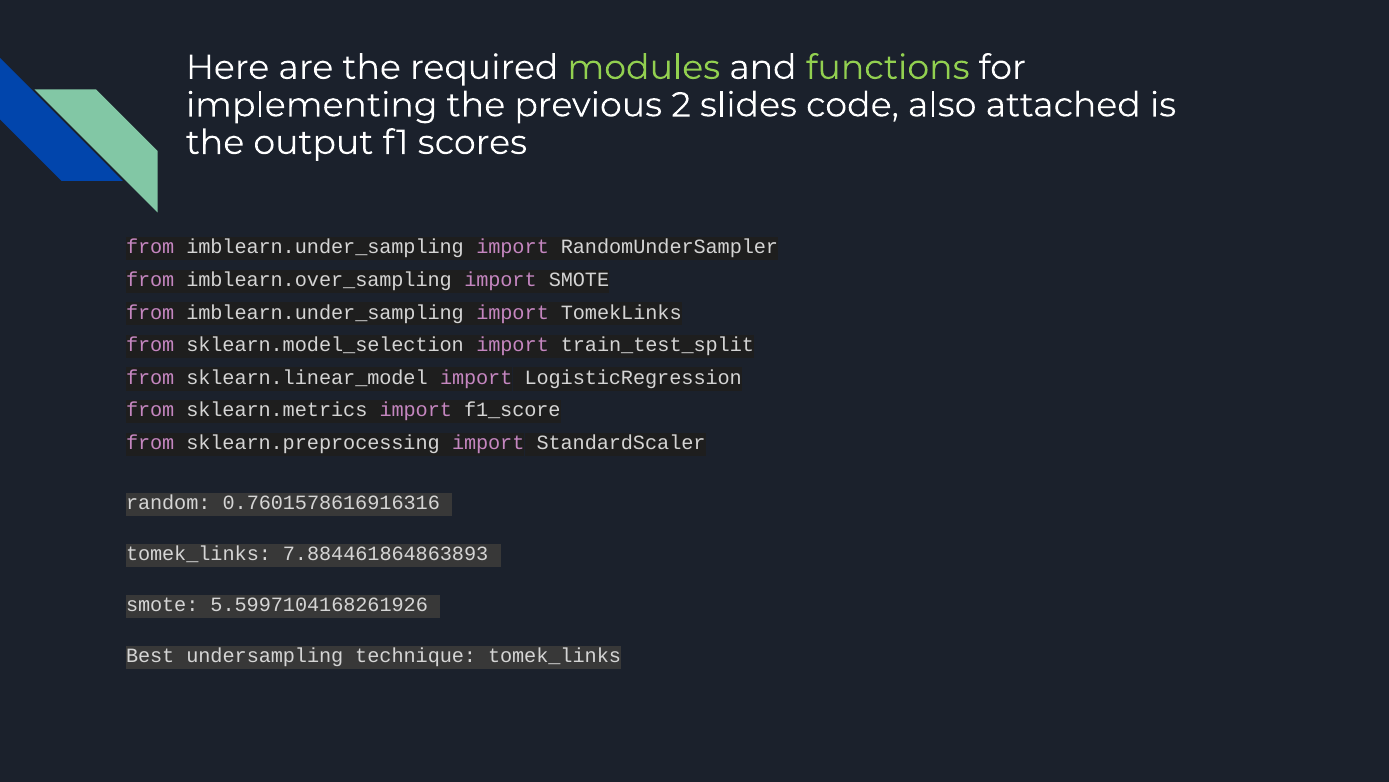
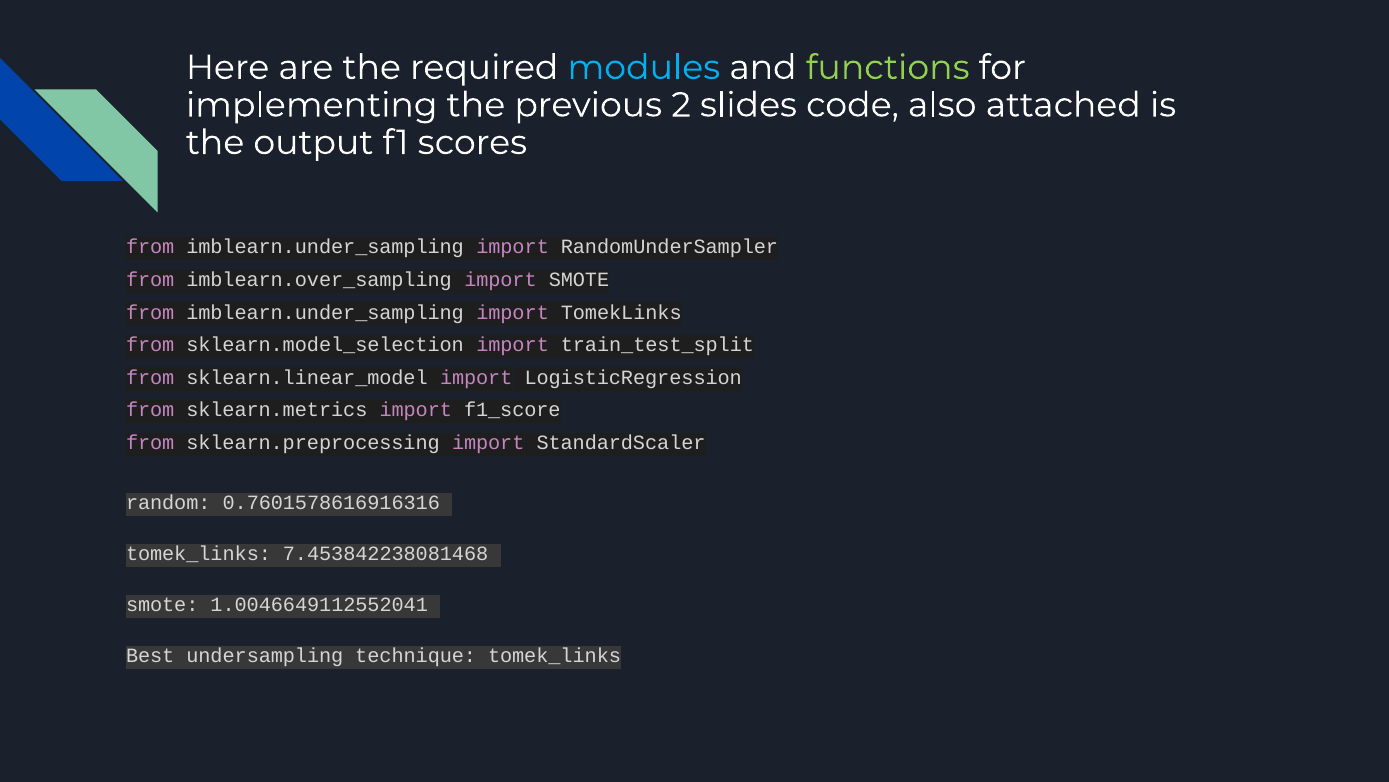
modules colour: light green -> light blue (644, 67)
7.884461864863893: 7.884461864863893 -> 7.453842238081468 (386, 554)
5.5997104168261926: 5.5997104168261926 -> 1.0046649112552041 (319, 605)
